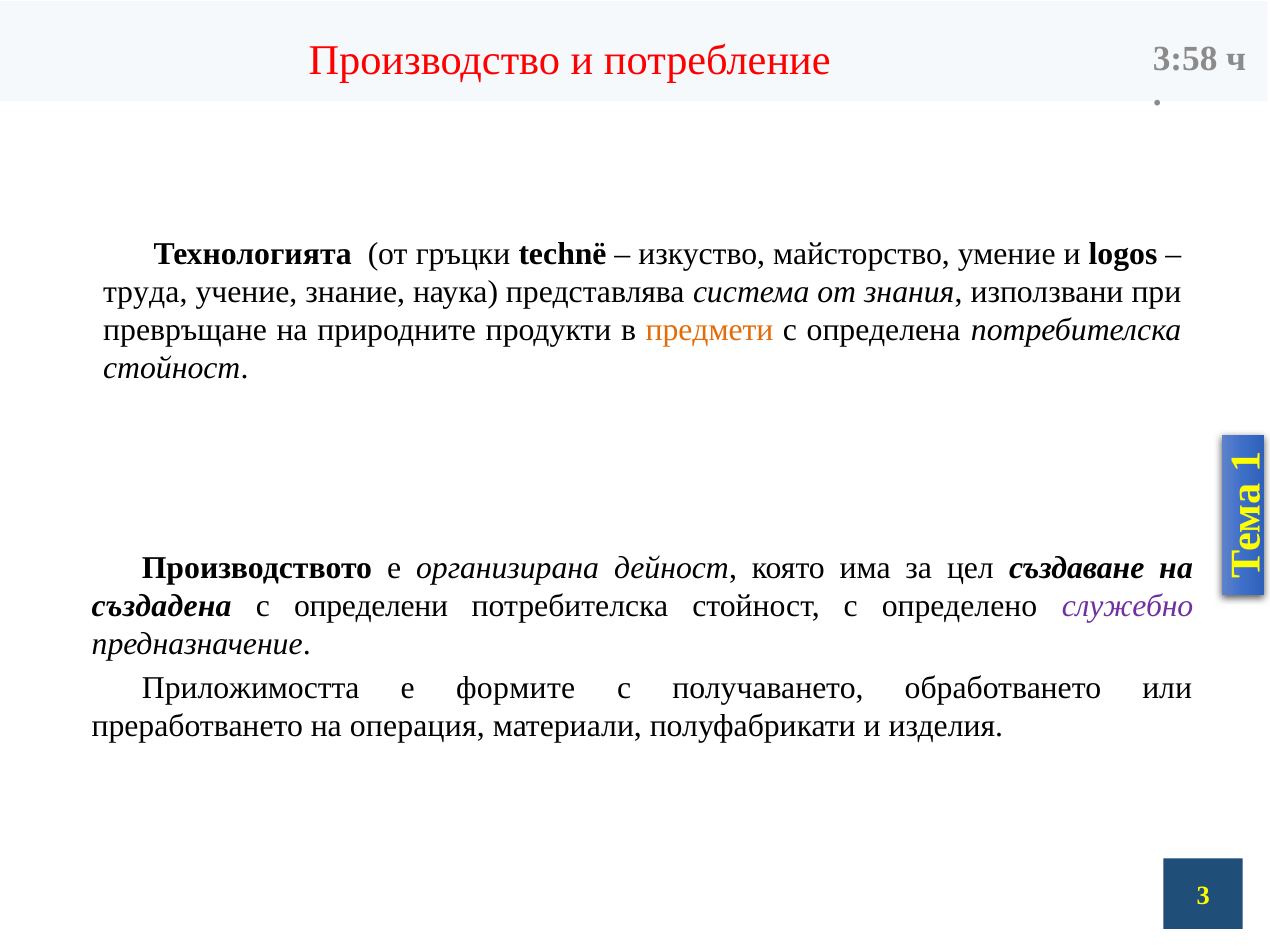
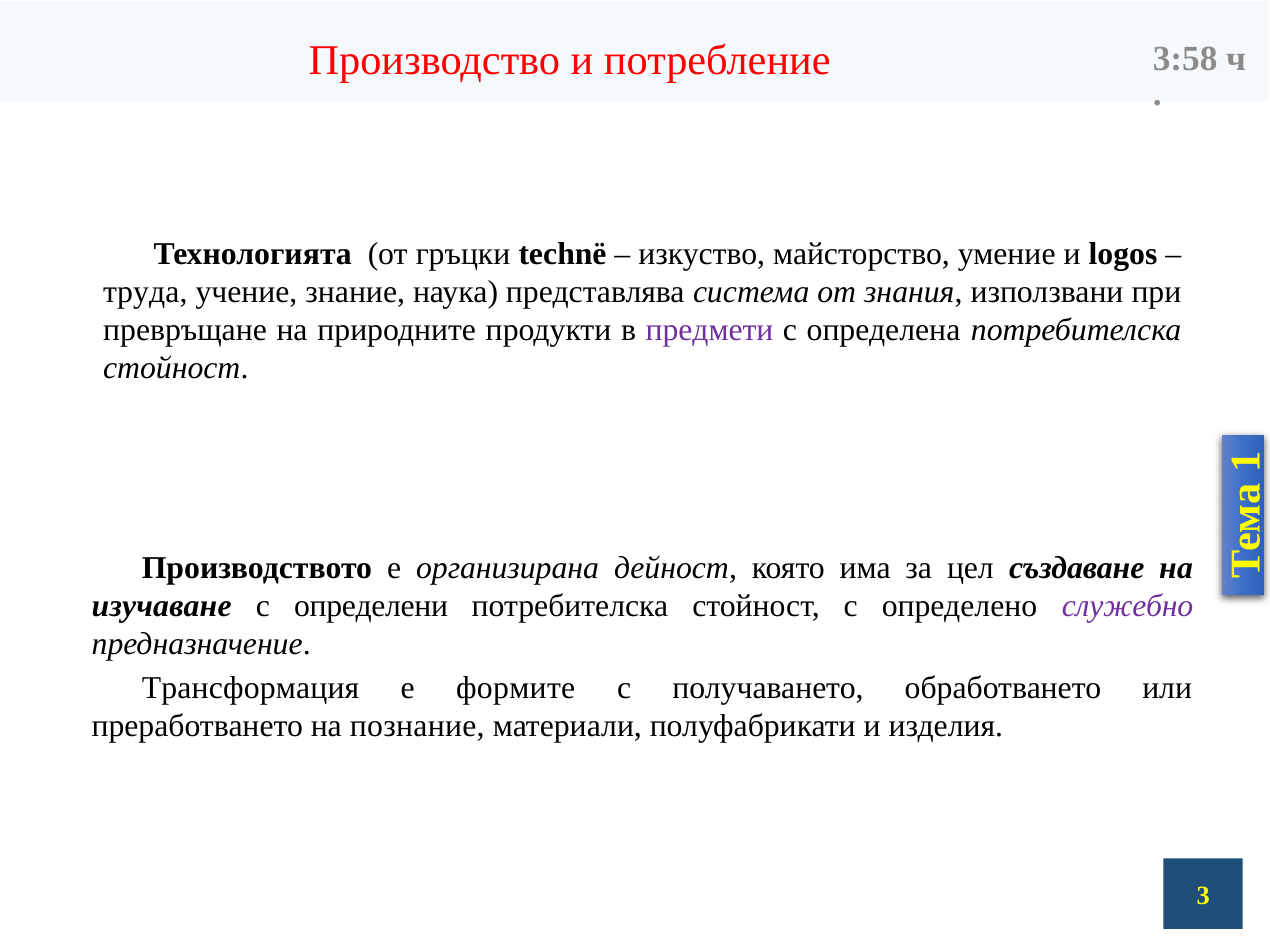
предмети colour: orange -> purple (710, 330)
създадена: създадена -> изучаване (162, 607)
Приложимостта: Приложимостта -> Трансформация (251, 688)
операция: операция -> познание (417, 726)
